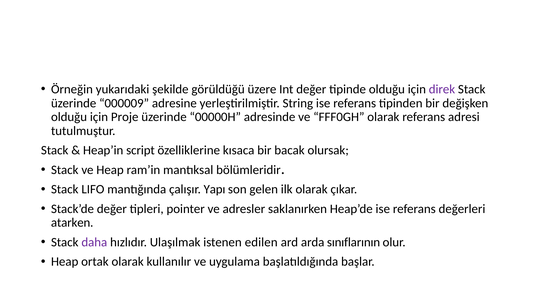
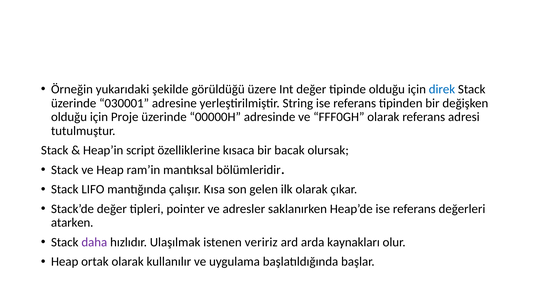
direk colour: purple -> blue (442, 89)
000009: 000009 -> 030001 (124, 103)
Yapı: Yapı -> Kısa (214, 189)
edilen: edilen -> veririz (261, 242)
sınıflarının: sınıflarının -> kaynakları (354, 242)
